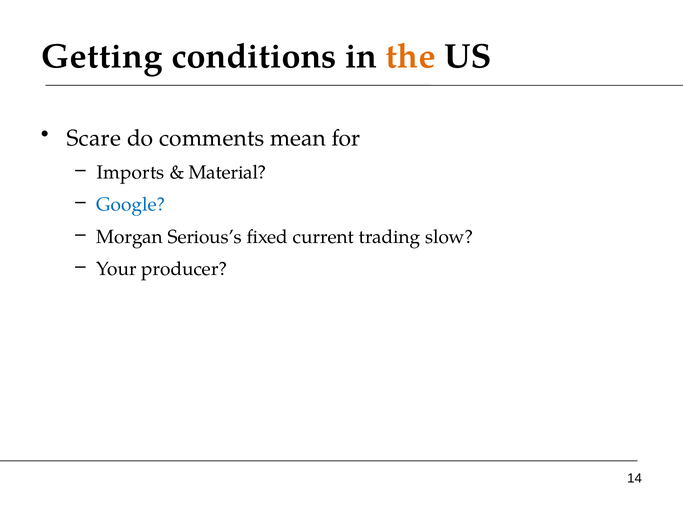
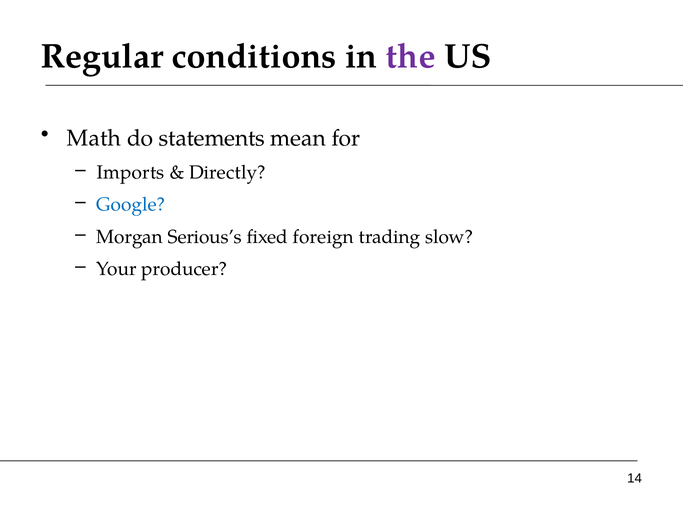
Getting: Getting -> Regular (102, 56)
the colour: orange -> purple (411, 56)
Scare: Scare -> Math (94, 138)
comments: comments -> statements (212, 138)
Material: Material -> Directly (227, 172)
current: current -> foreign (323, 237)
